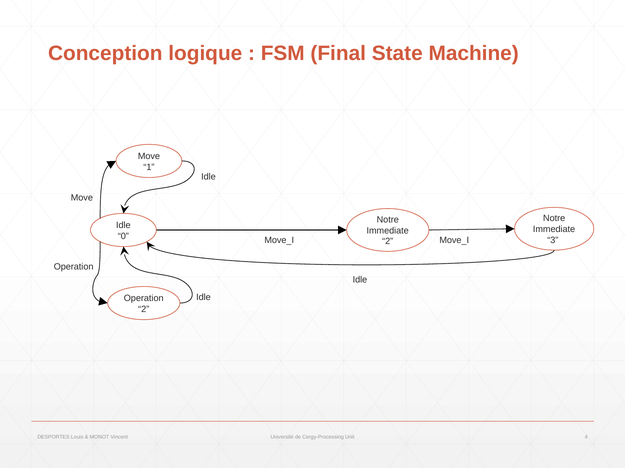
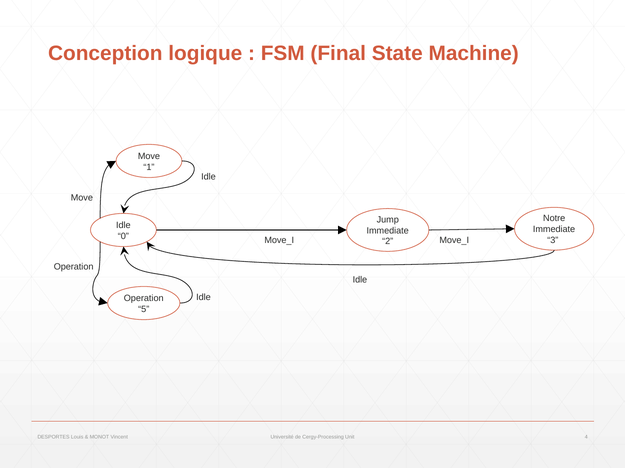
Notre: Notre -> Jump (388, 220)
2: 2 -> 5 (144, 310)
